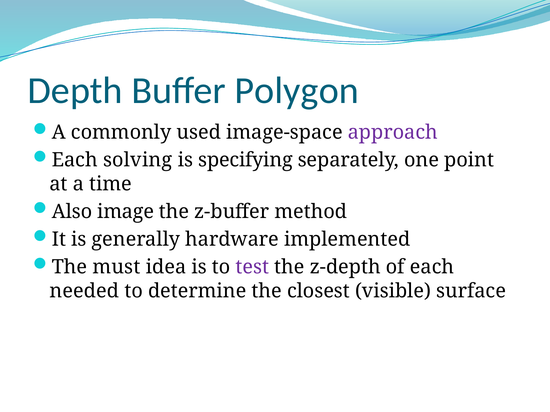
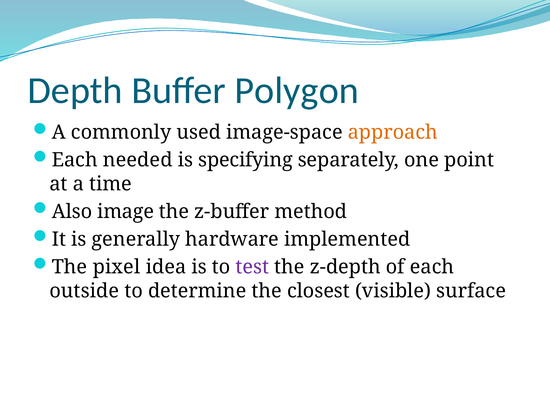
approach colour: purple -> orange (393, 132)
solving: solving -> needed (138, 160)
must: must -> pixel (116, 267)
needed: needed -> outside (84, 291)
